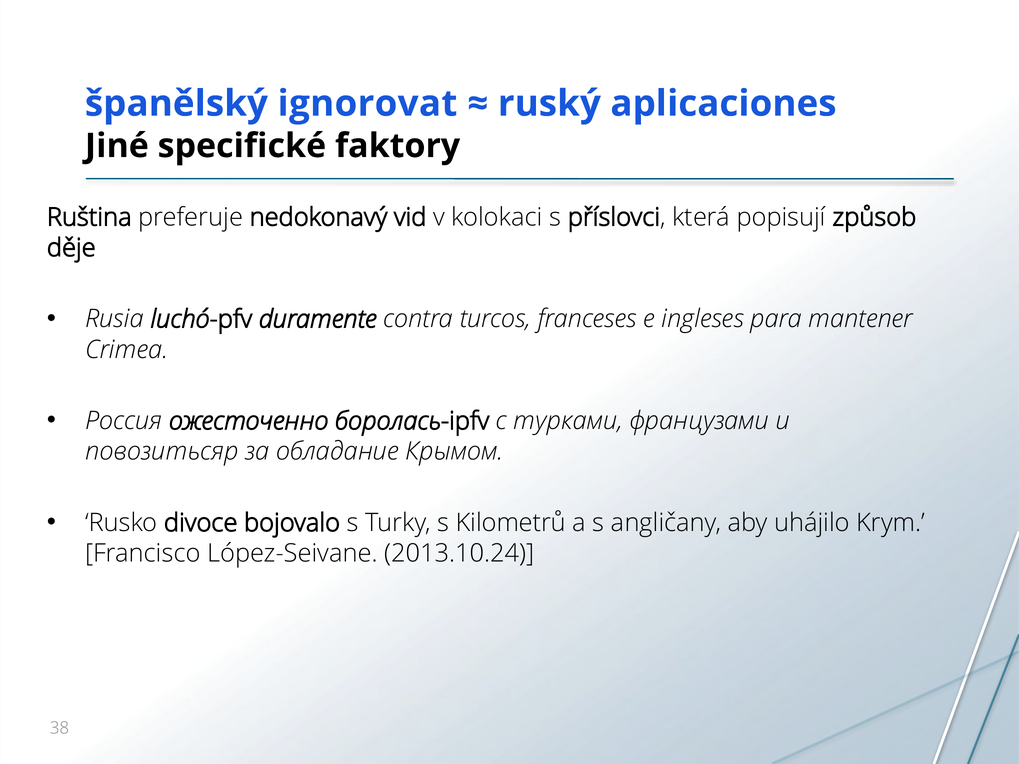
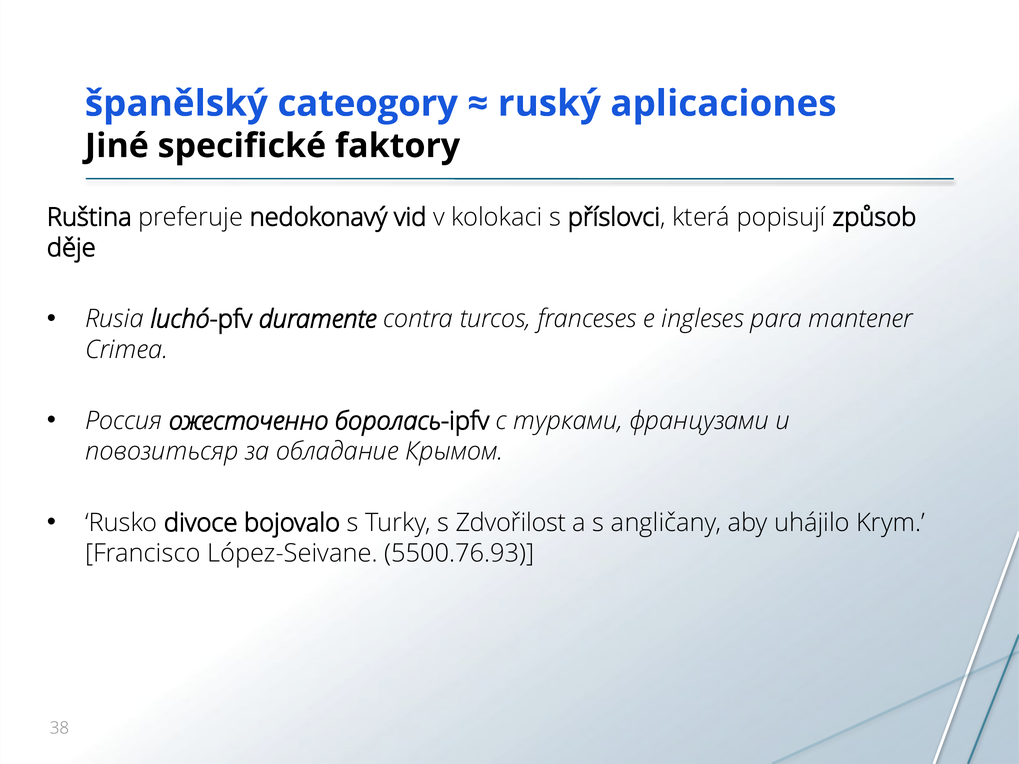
ignorovat: ignorovat -> cateogory (368, 104)
Kilometrů: Kilometrů -> Zdvořilost (511, 523)
2013.10.24: 2013.10.24 -> 5500.76.93 (459, 554)
